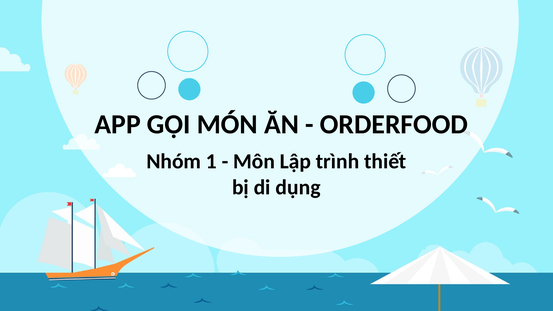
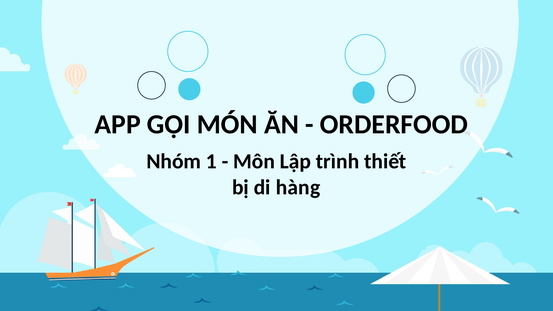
dụng: dụng -> hàng (298, 187)
